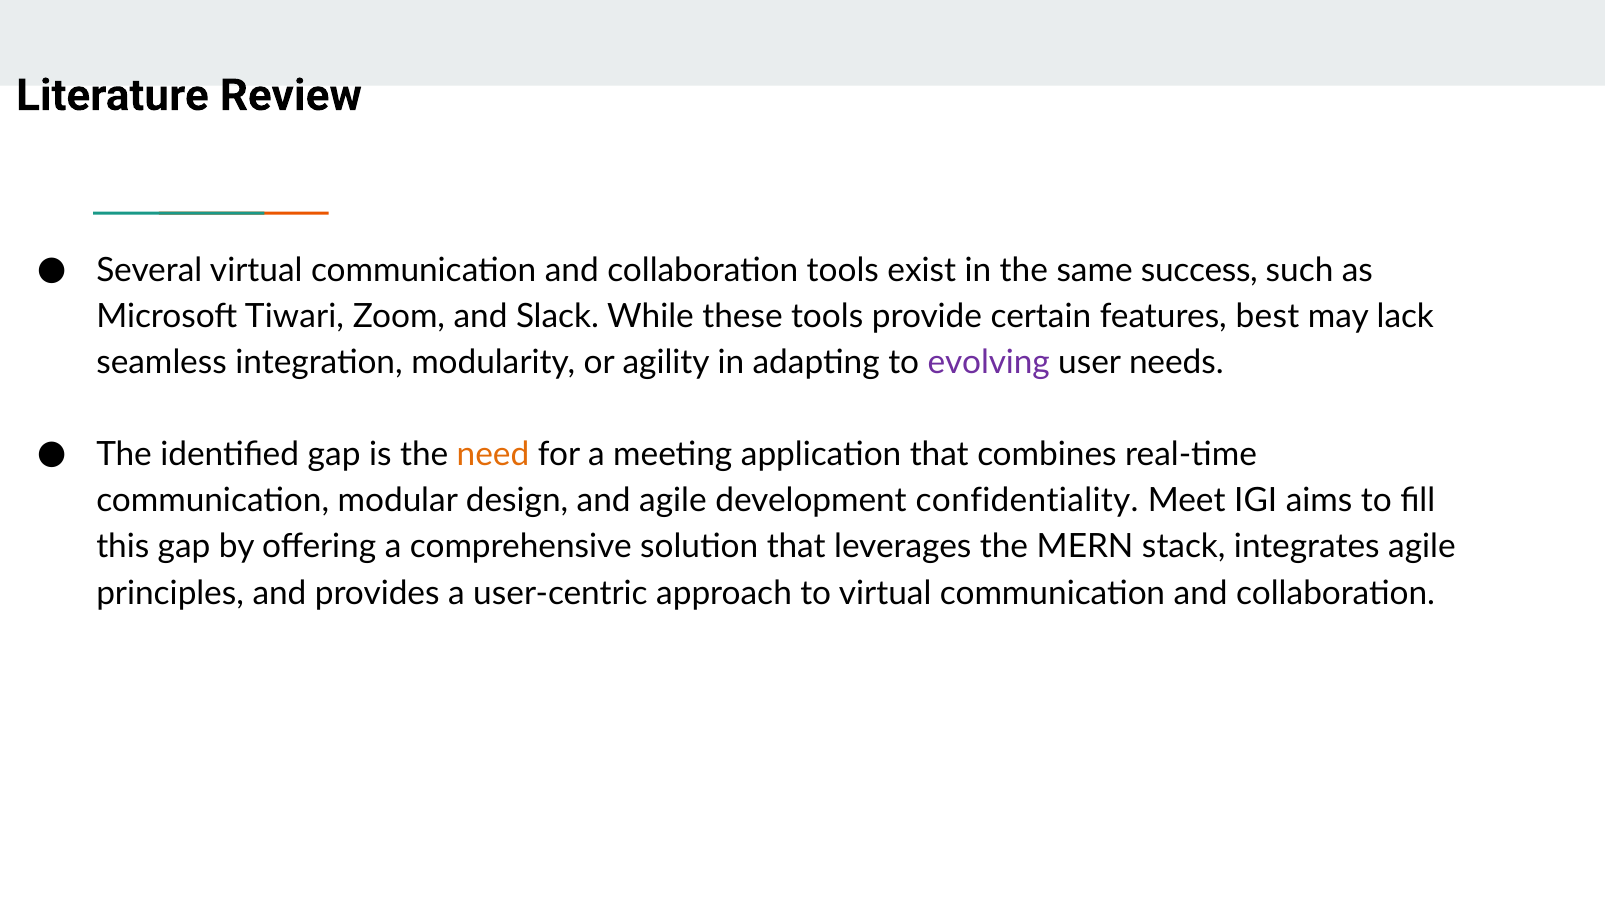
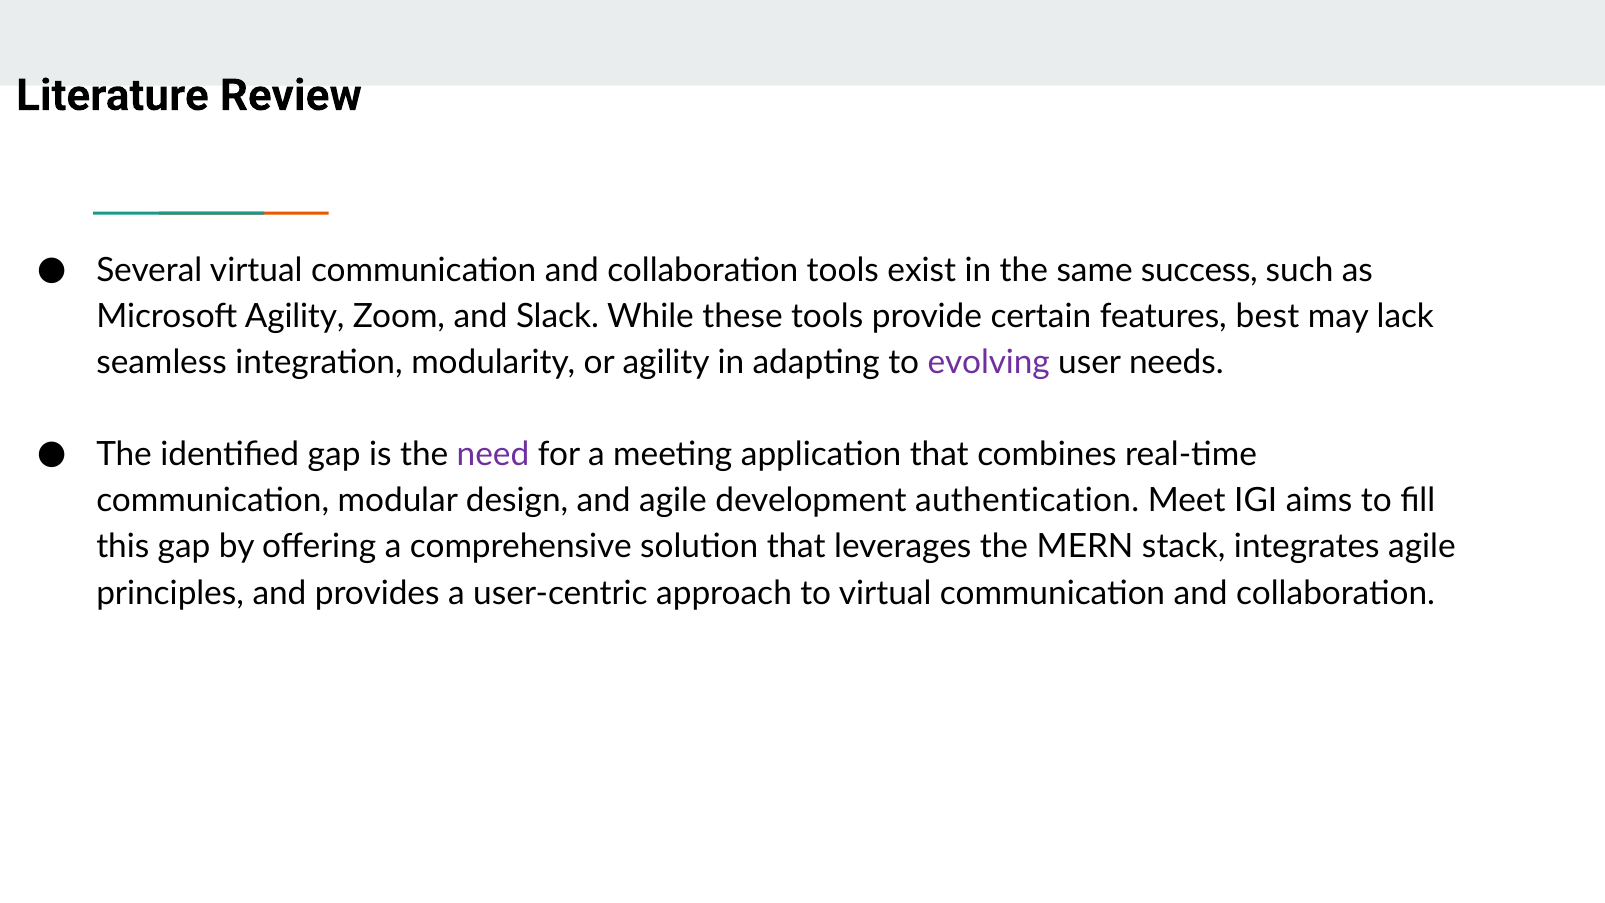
Microsoft Tiwari: Tiwari -> Agility (295, 316)
need colour: orange -> purple (493, 455)
confidentiality: confidentiality -> authentication (1027, 501)
